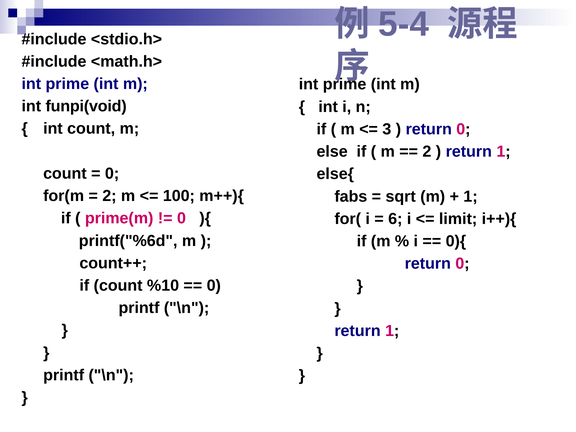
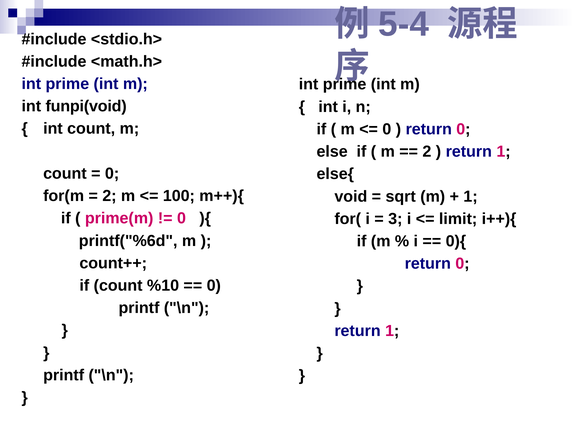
3: 3 -> 0 (387, 129)
fabs: fabs -> void (351, 196)
6: 6 -> 3 (395, 219)
